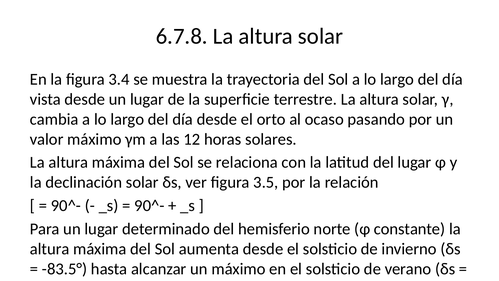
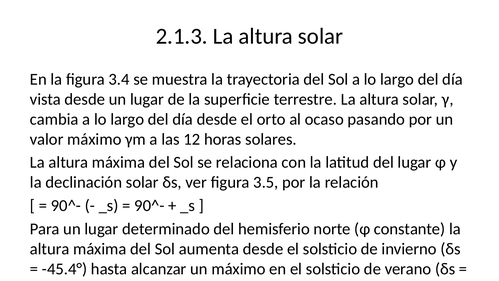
6.7.8: 6.7.8 -> 2.1.3 (182, 36)
-83.5°: -83.5° -> -45.4° (65, 269)
